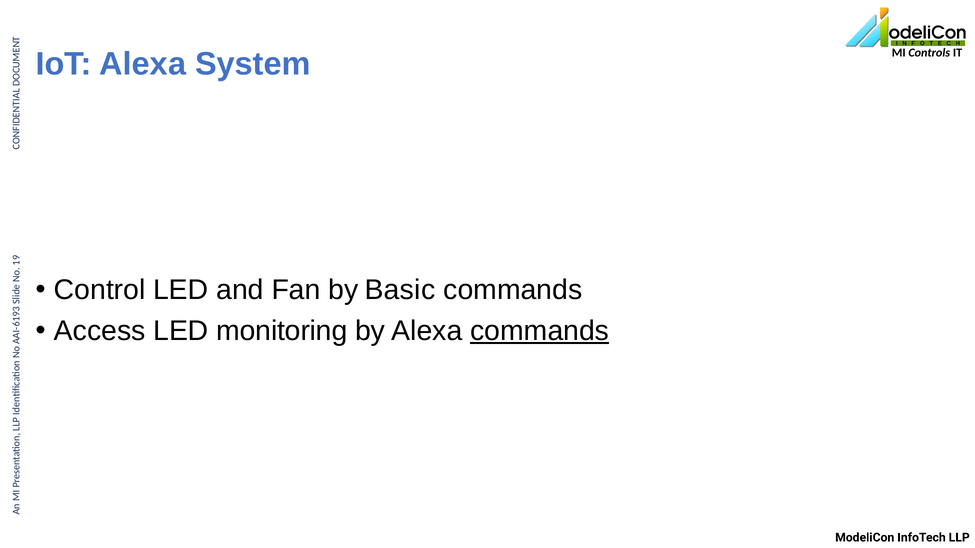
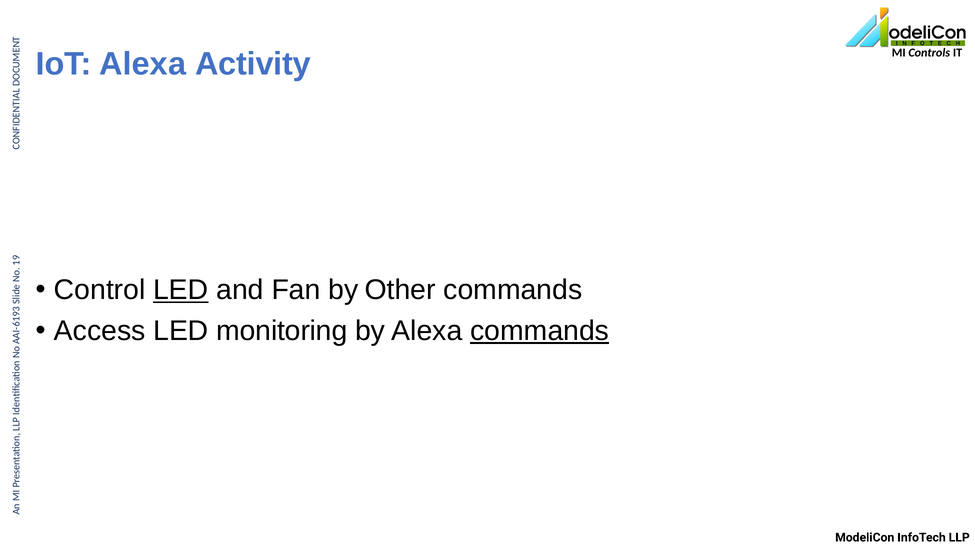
System: System -> Activity (253, 64)
LED underline: none -> present (181, 290)
Basic: Basic -> Other (400, 290)
